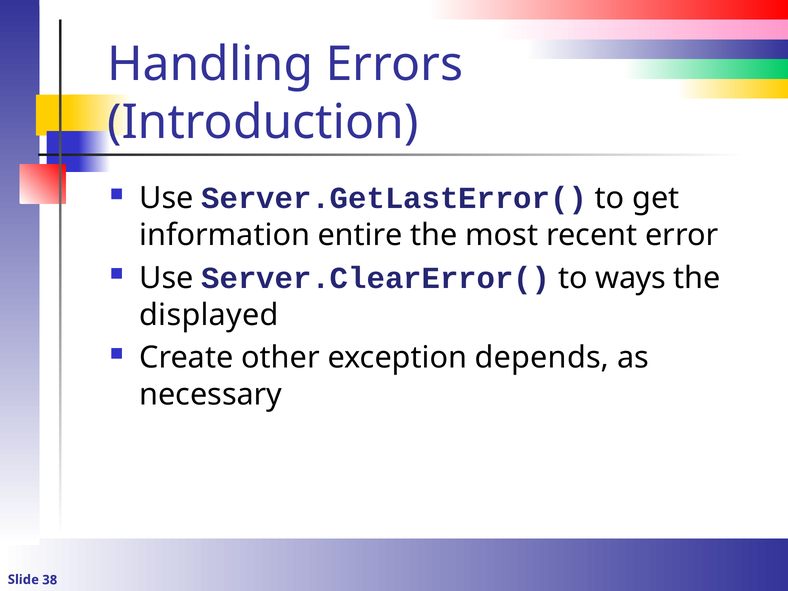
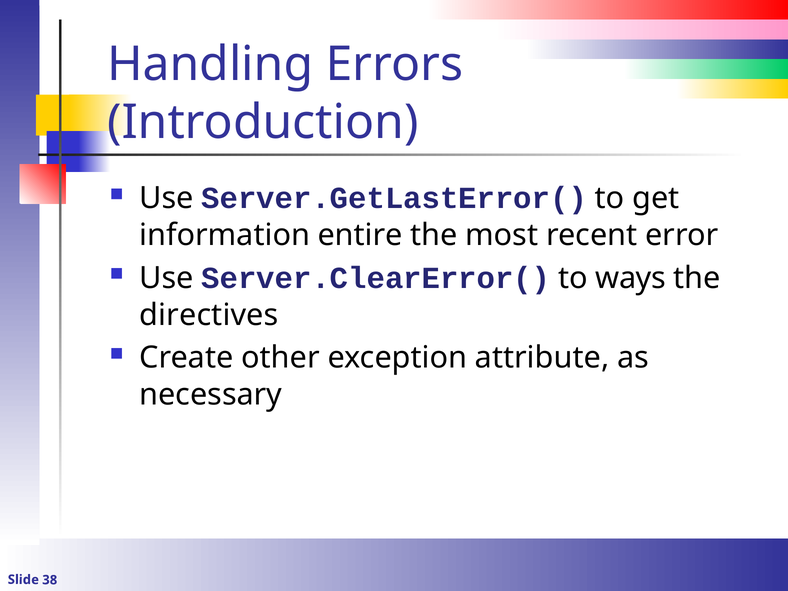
displayed: displayed -> directives (209, 315)
depends: depends -> attribute (542, 358)
